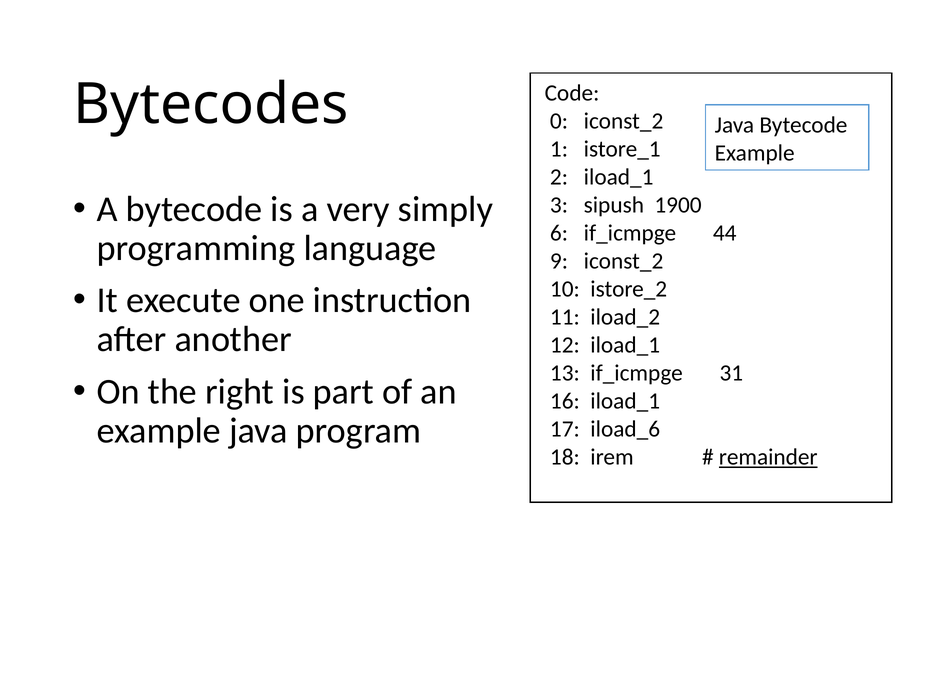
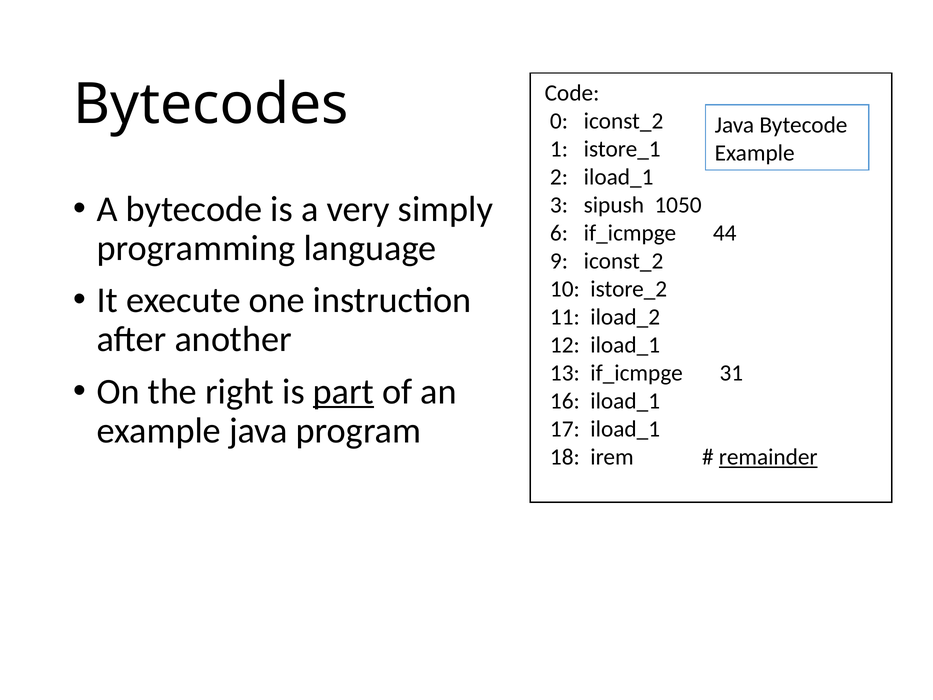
1900: 1900 -> 1050 (678, 205)
part underline: none -> present (343, 391)
17 iload_6: iload_6 -> iload_1 (625, 429)
